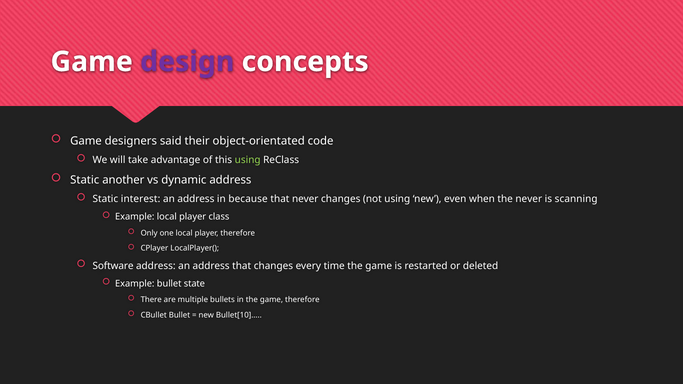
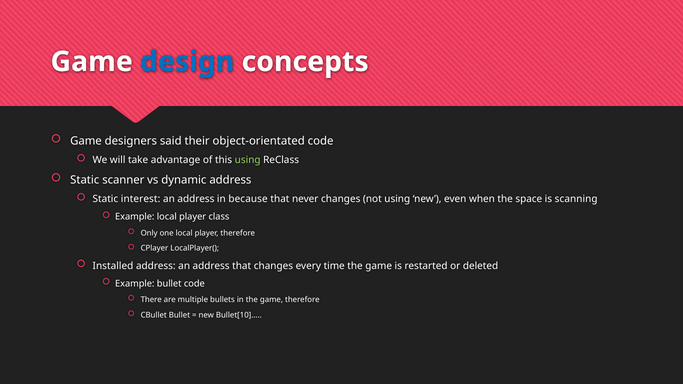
design colour: purple -> blue (187, 62)
another: another -> scanner (123, 180)
the never: never -> space (529, 199)
Software: Software -> Installed (113, 266)
bullet state: state -> code (194, 284)
